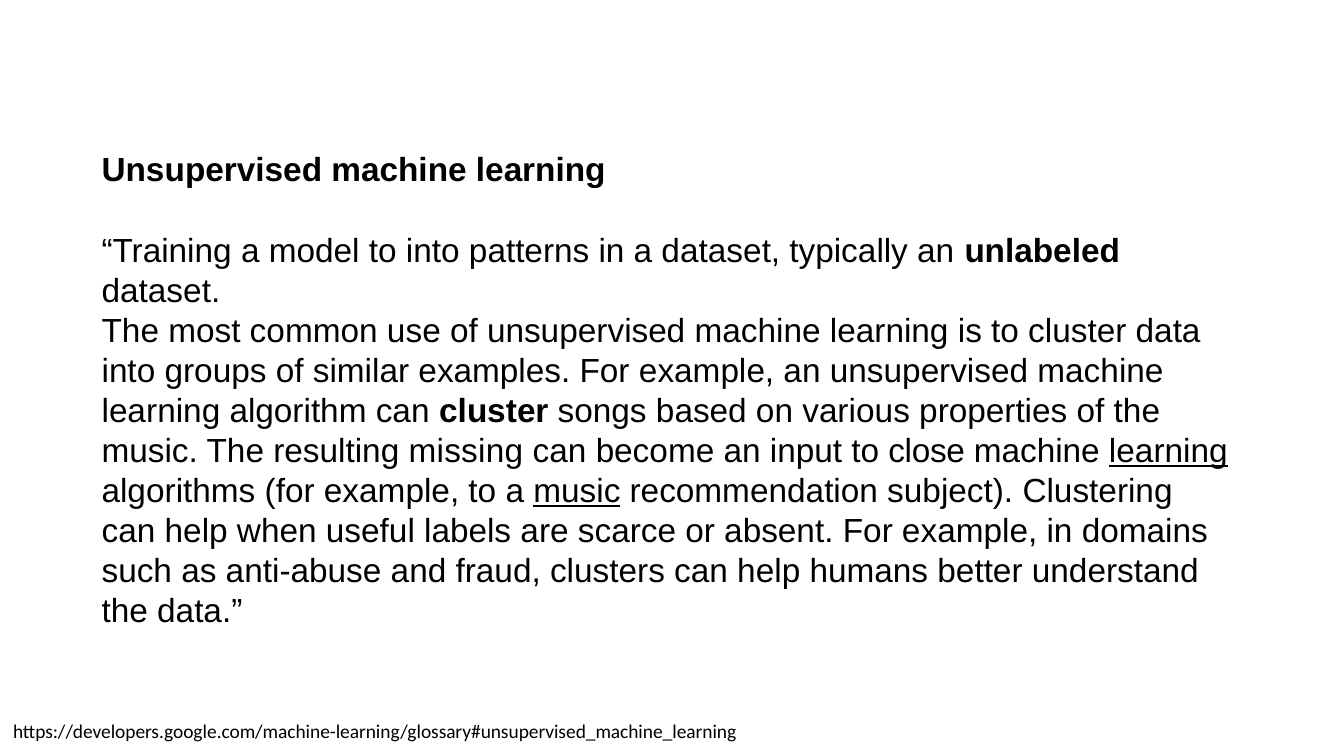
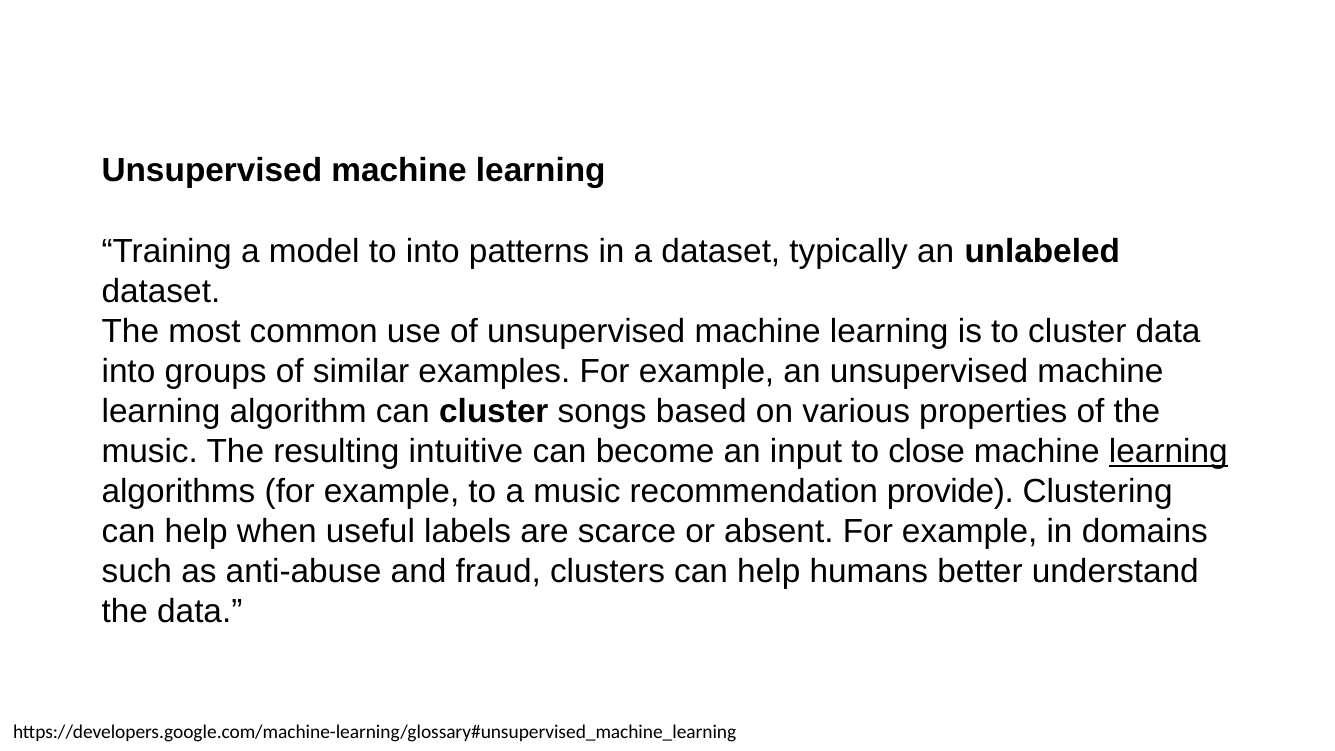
missing: missing -> intuitive (466, 451)
music underline: present -> none (577, 491)
subject: subject -> provide (950, 491)
